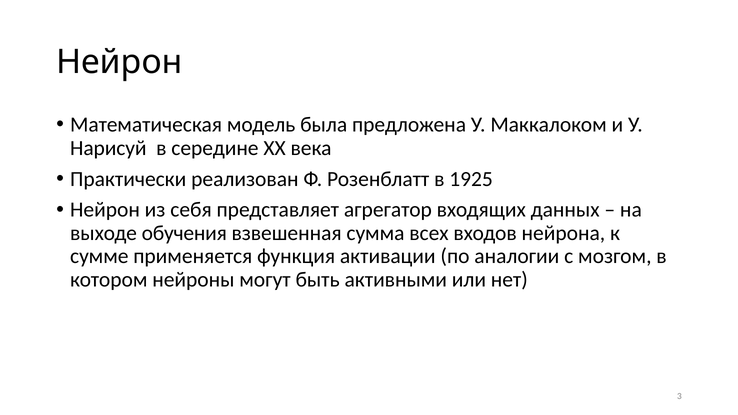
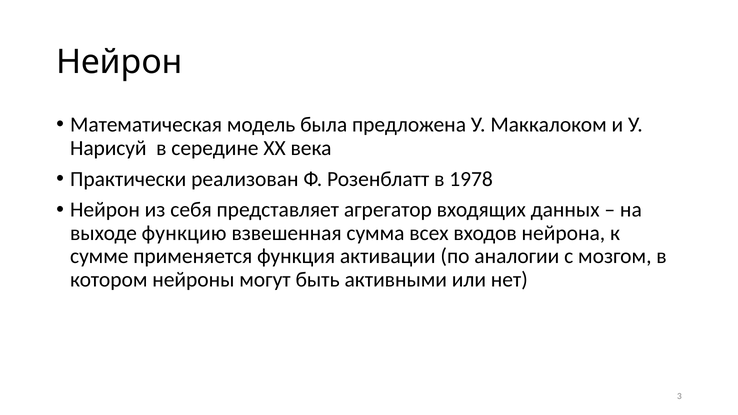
1925: 1925 -> 1978 (471, 179)
обучения: обучения -> функцию (184, 233)
